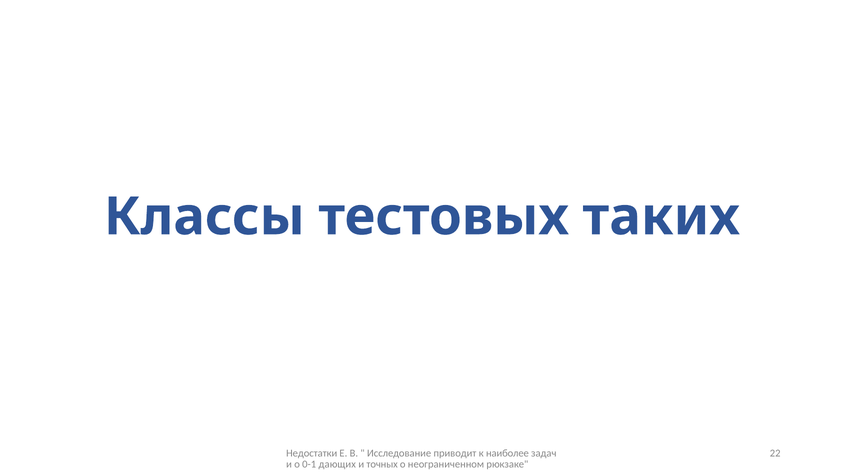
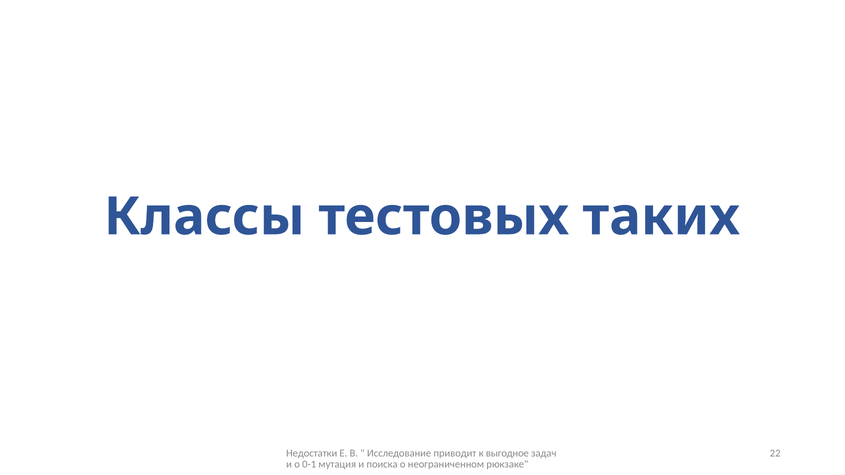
наиболее: наиболее -> выгодное (507, 454)
дающих: дающих -> мутация (337, 464)
точных: точных -> поиска (382, 464)
